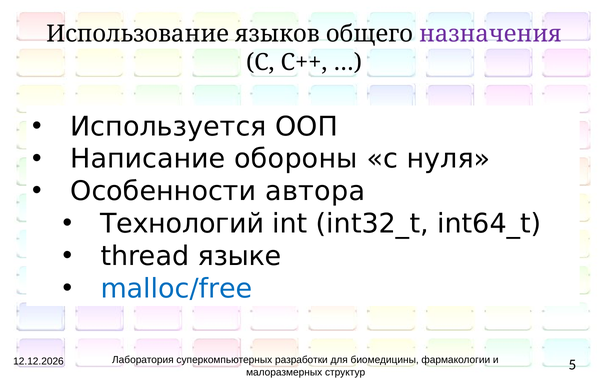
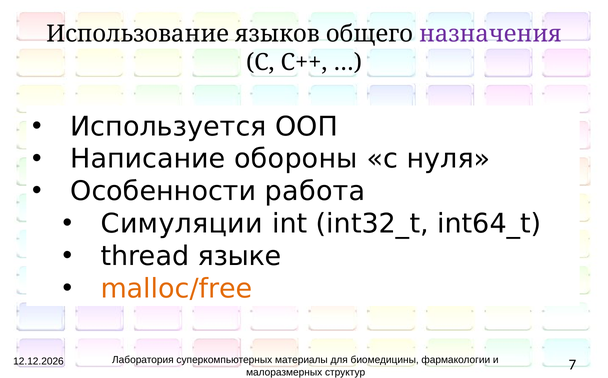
автора: автора -> работа (315, 192)
Технологий: Технологий -> Симуляции (182, 224)
malloc/free colour: blue -> orange (177, 289)
разработки: разработки -> материалы (301, 360)
5: 5 -> 7 (572, 365)
